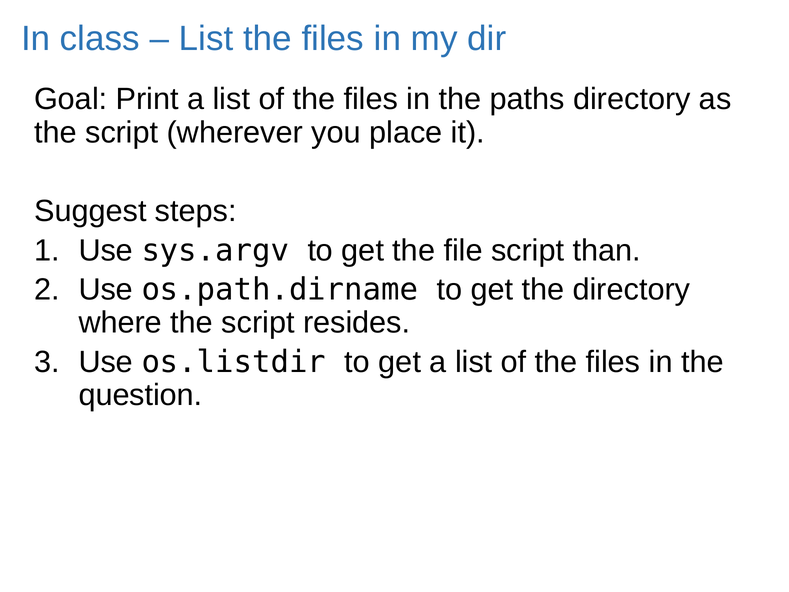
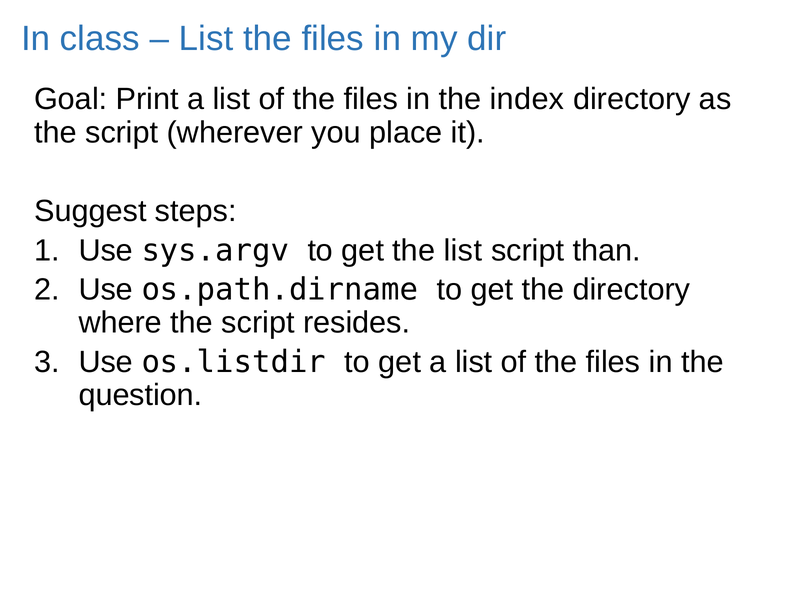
paths: paths -> index (527, 99)
the file: file -> list (463, 250)
